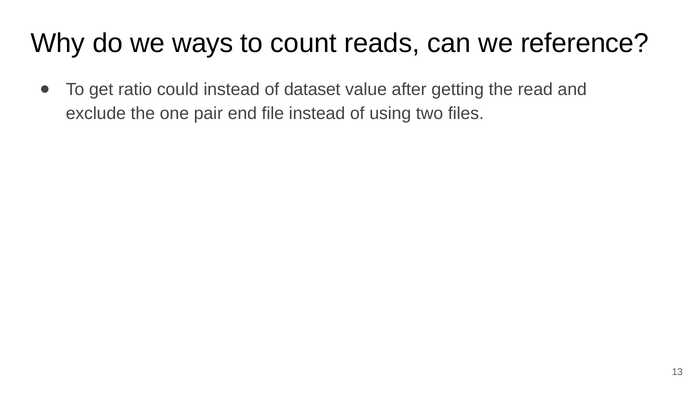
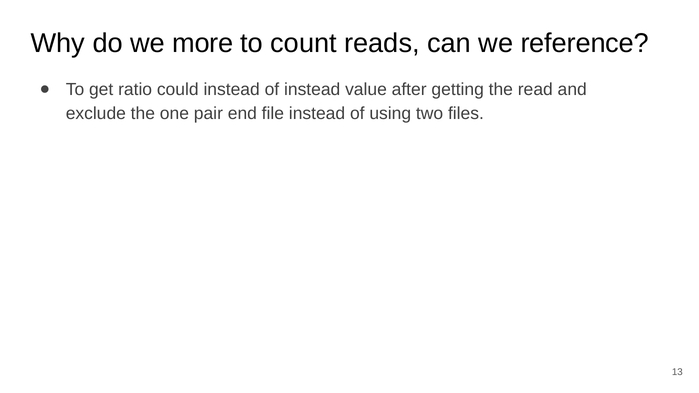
ways: ways -> more (203, 43)
of dataset: dataset -> instead (312, 89)
